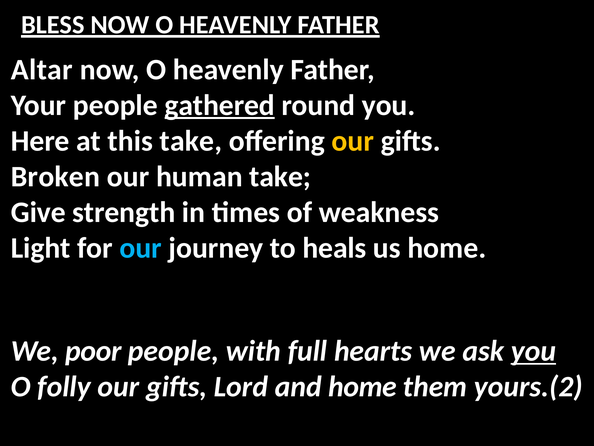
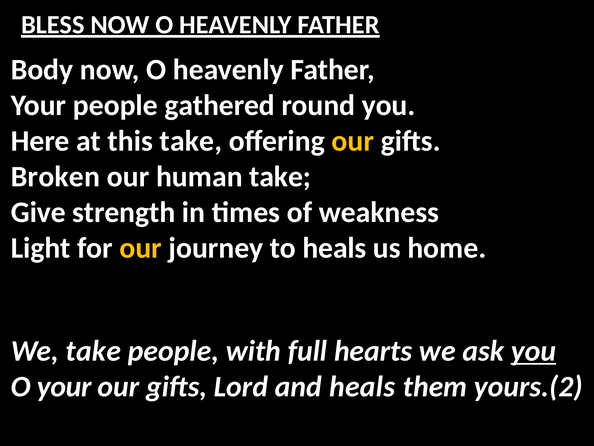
Altar: Altar -> Body (42, 69)
gathered underline: present -> none (220, 105)
our colour: light blue -> yellow (141, 248)
We poor: poor -> take (93, 351)
O folly: folly -> your (64, 386)
and home: home -> heals (362, 386)
